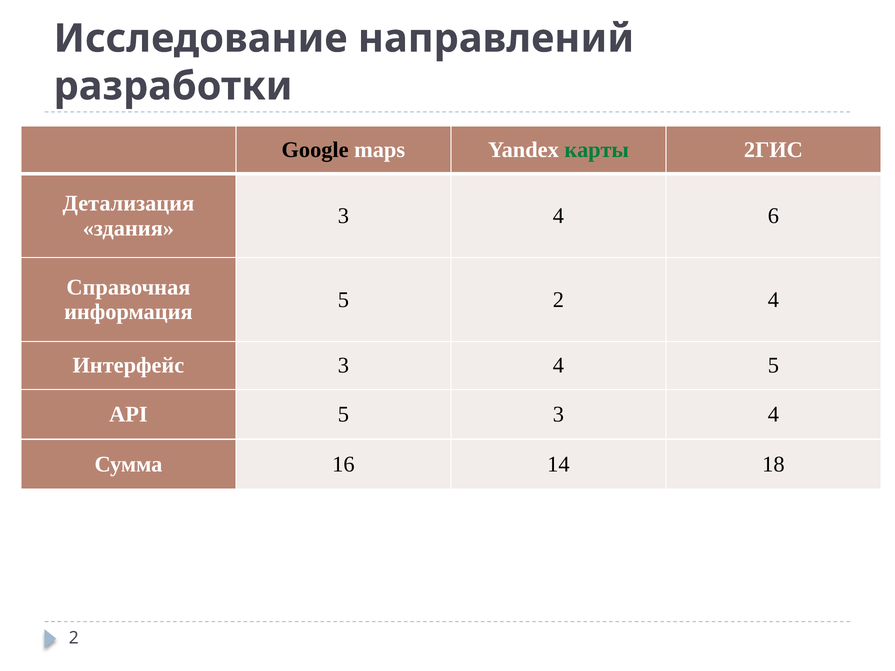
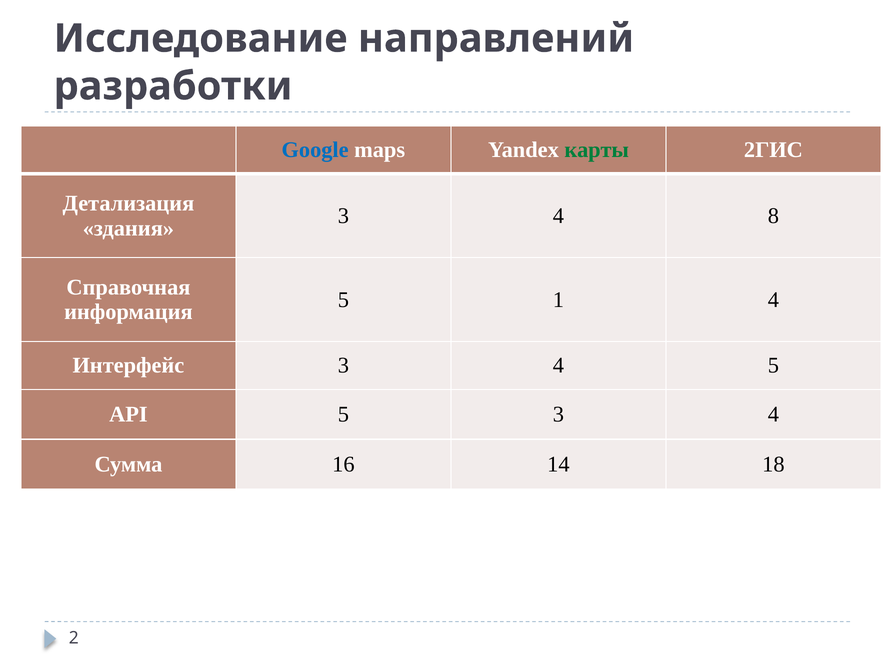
Google colour: black -> blue (315, 150)
6: 6 -> 8 (773, 216)
5 2: 2 -> 1 (558, 300)
